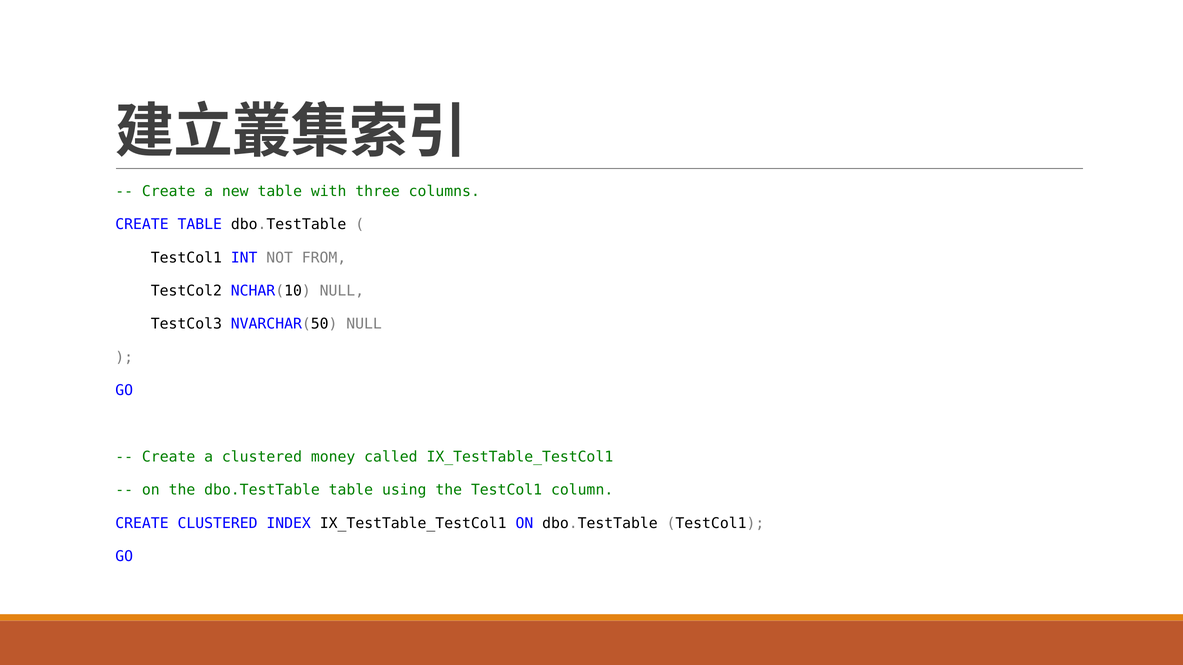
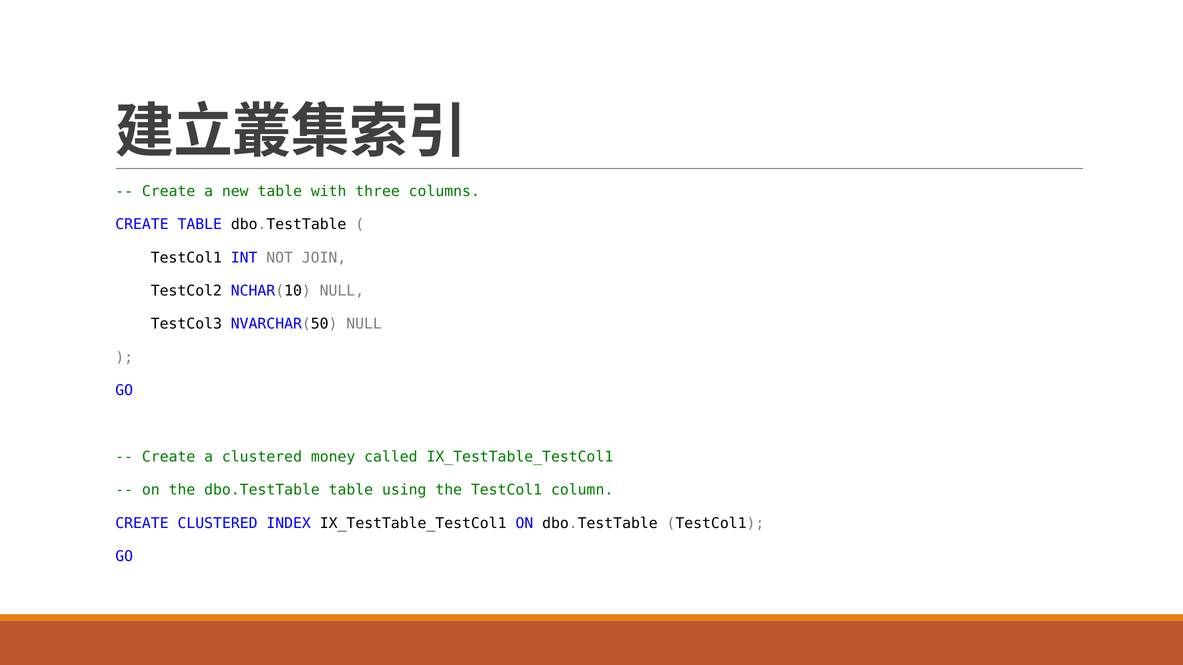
FROM: FROM -> JOIN (324, 258)
